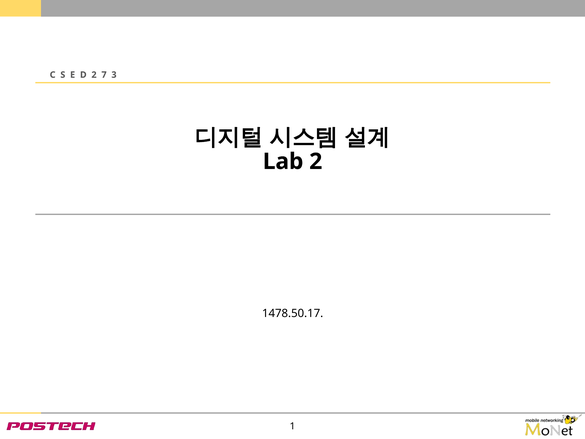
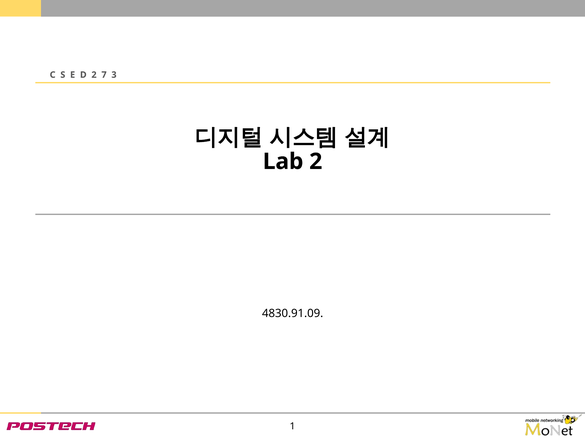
1478.50.17: 1478.50.17 -> 4830.91.09 (293, 313)
